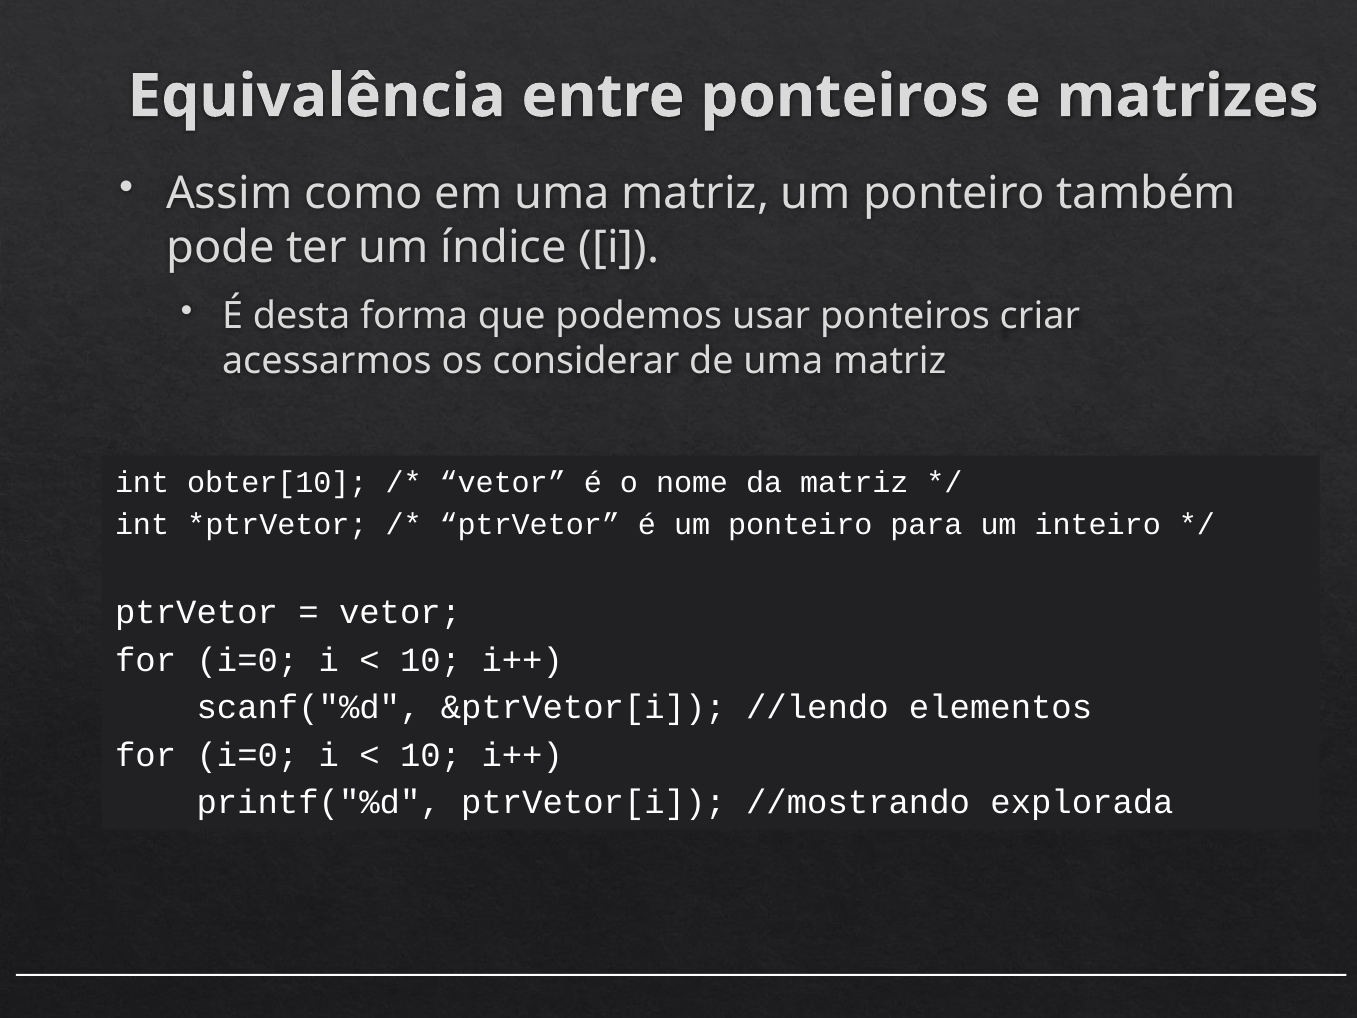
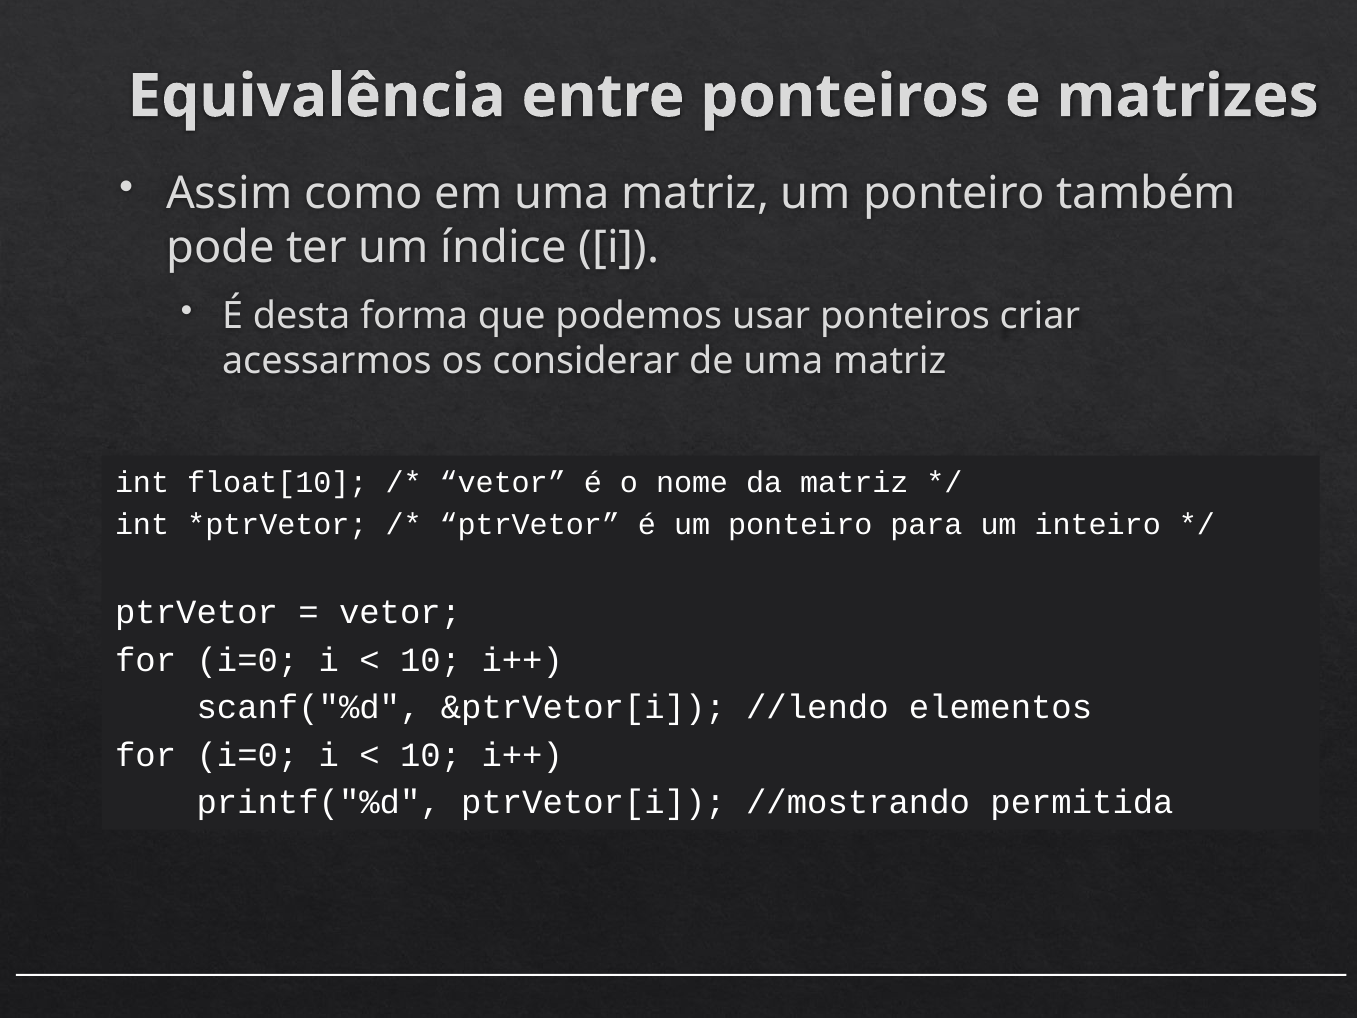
obter[10: obter[10 -> float[10 (277, 482)
explorada: explorada -> permitida (1082, 802)
